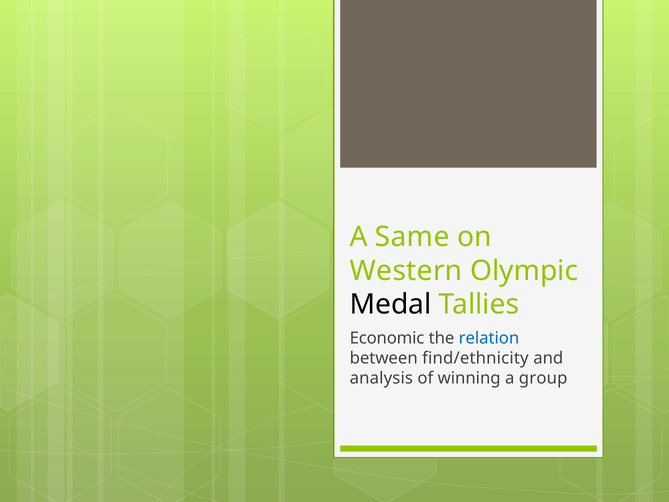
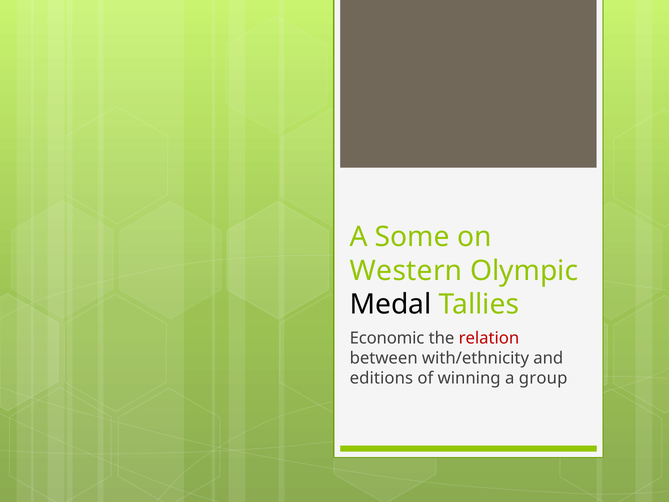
Same: Same -> Some (412, 237)
relation colour: blue -> red (489, 338)
find/ethnicity: find/ethnicity -> with/ethnicity (476, 358)
analysis: analysis -> editions (381, 378)
